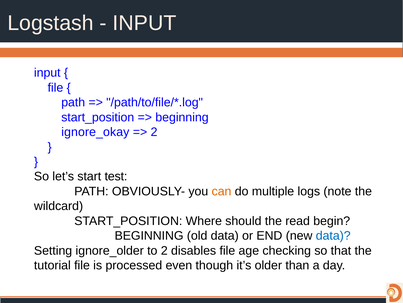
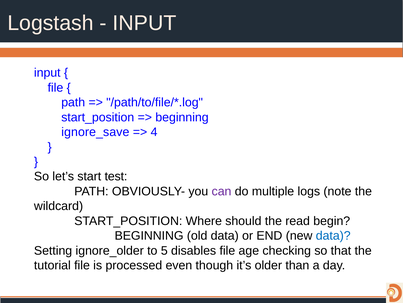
ignore_okay: ignore_okay -> ignore_save (95, 132)
2: 2 -> 4 (154, 132)
can colour: orange -> purple (222, 191)
to 2: 2 -> 5 (164, 250)
